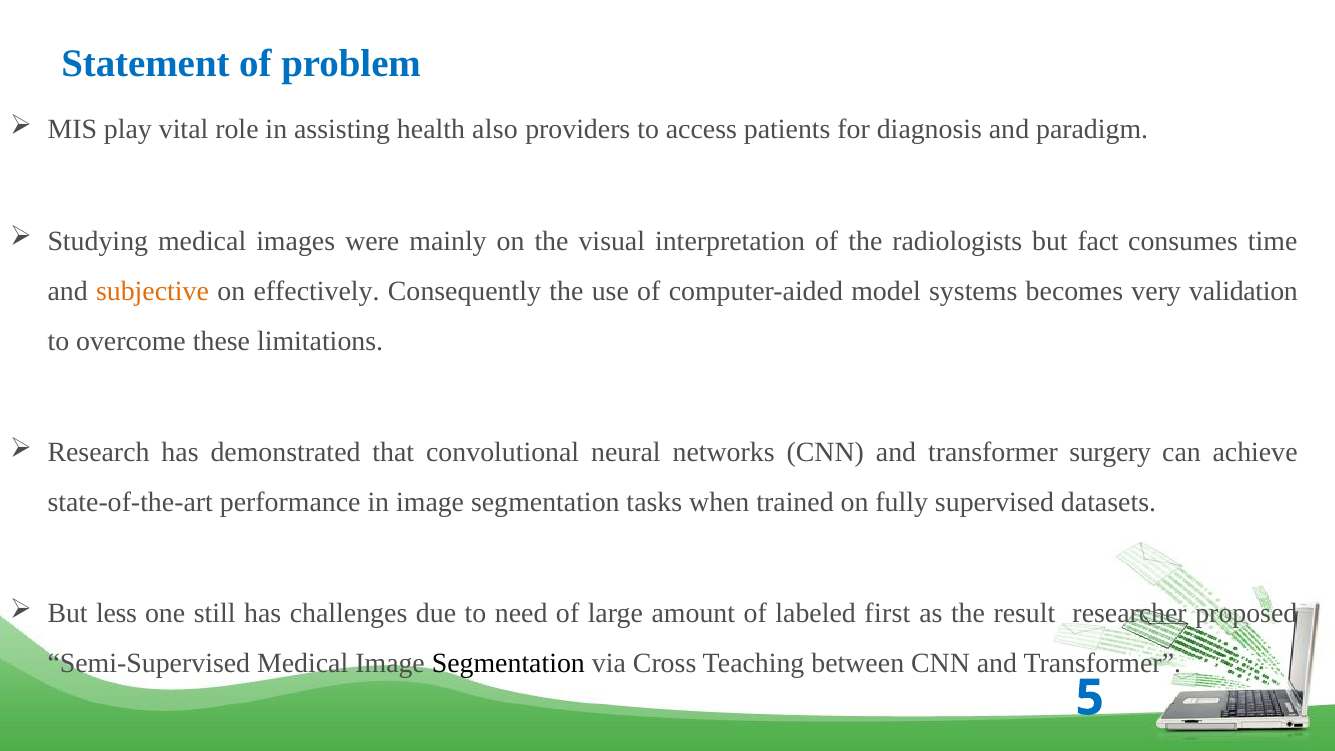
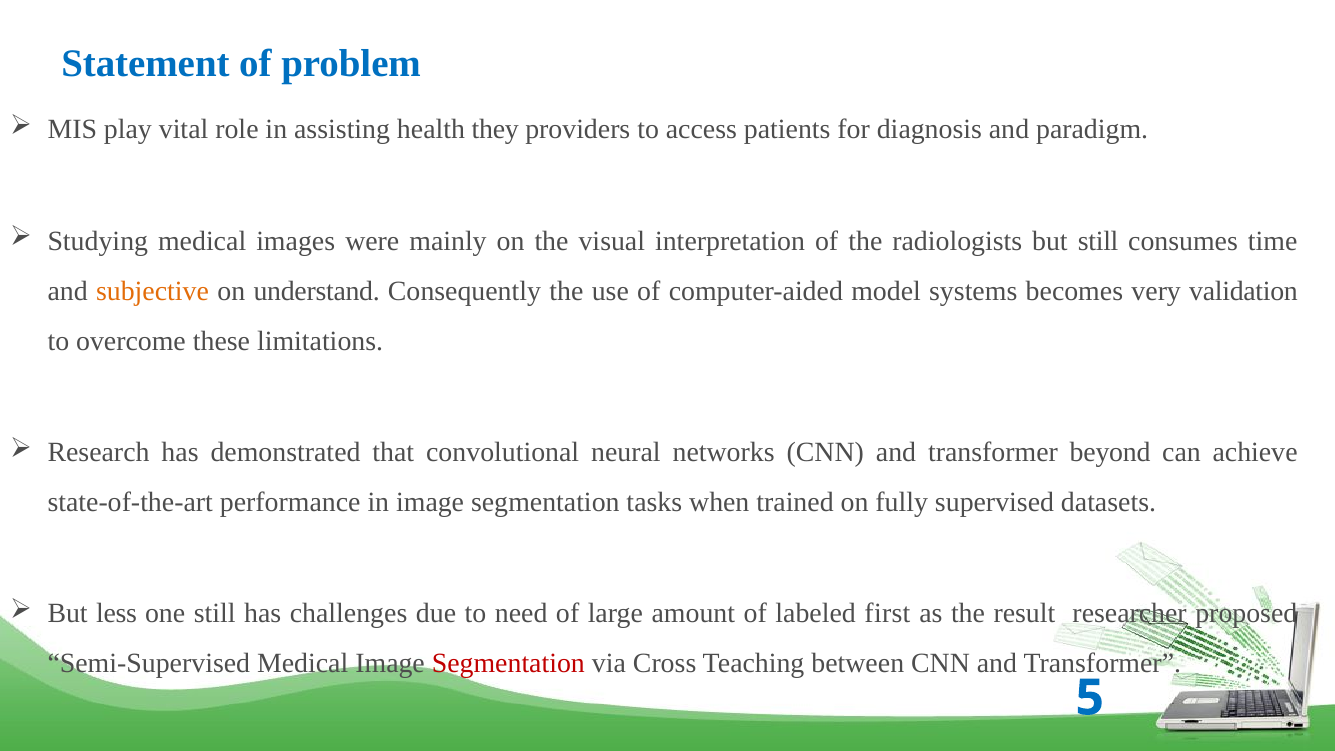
also: also -> they (495, 130)
but fact: fact -> still (1098, 241)
effectively: effectively -> understand (317, 291)
surgery: surgery -> beyond (1110, 452)
Segmentation colour: black -> red (508, 664)
